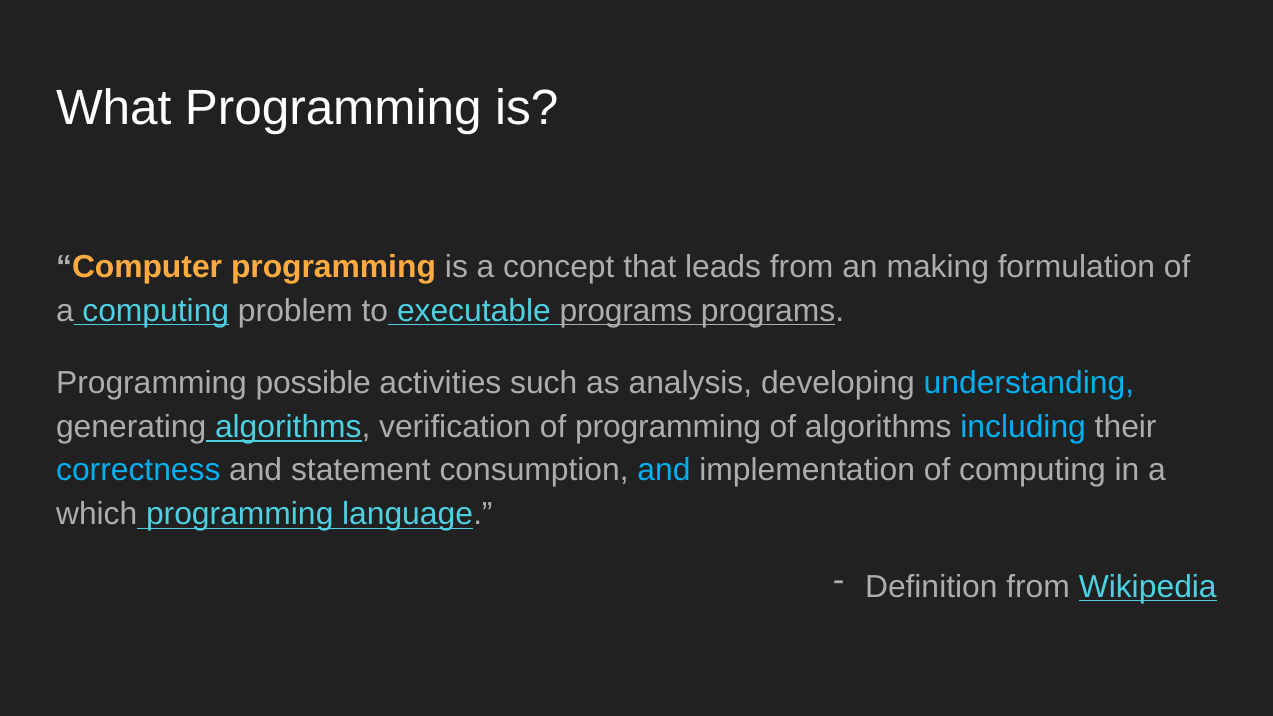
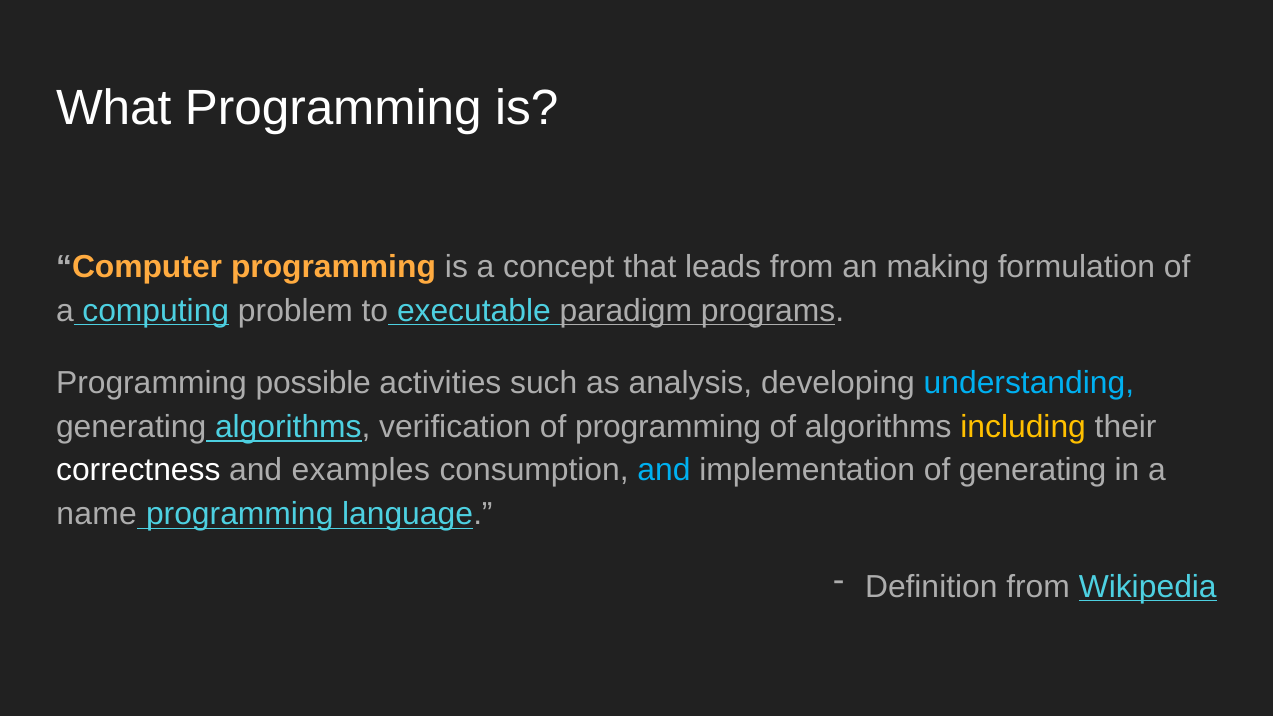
executable programs: programs -> paradigm (626, 311)
including colour: light blue -> yellow (1023, 427)
correctness colour: light blue -> white (138, 471)
statement: statement -> examples (361, 471)
of computing: computing -> generating (1033, 471)
which: which -> name (97, 514)
